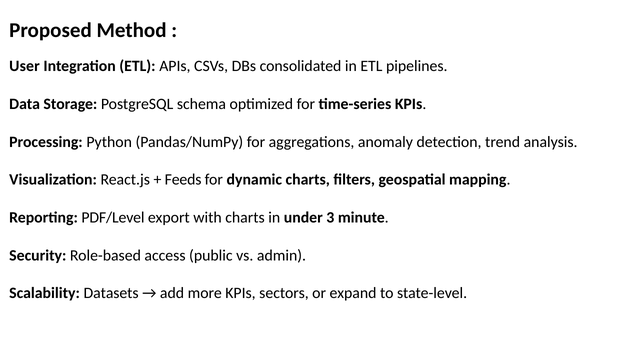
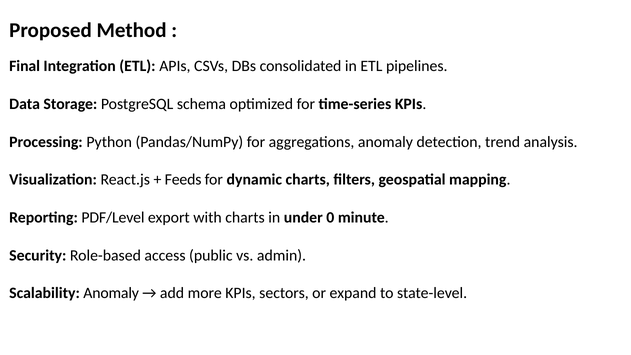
User: User -> Final (25, 66)
3: 3 -> 0 (330, 218)
Scalability Datasets: Datasets -> Anomaly (111, 293)
